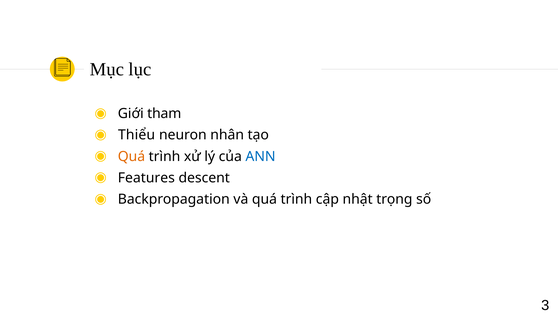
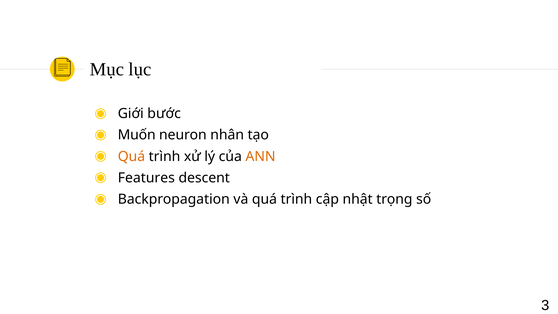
tham: tham -> bước (164, 114)
Thiểu: Thiểu -> Muốn (137, 135)
ANN colour: blue -> orange (261, 156)
